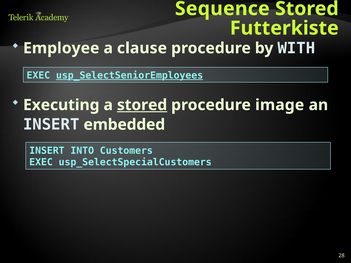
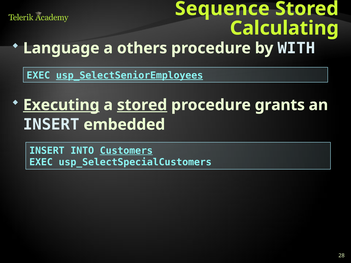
Futterkiste: Futterkiste -> Calculating (284, 28)
Employee: Employee -> Language (61, 48)
clause: clause -> others (142, 48)
Executing underline: none -> present (61, 105)
image: image -> grants (280, 105)
Customers underline: none -> present (126, 151)
